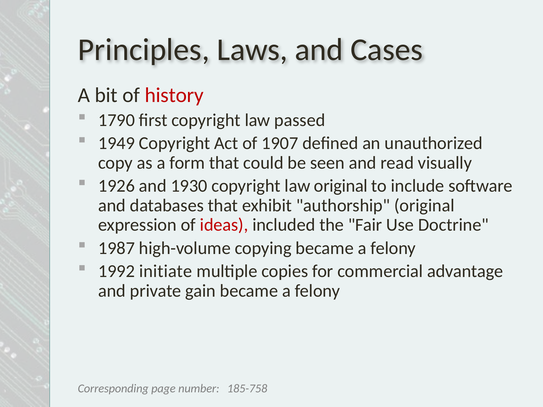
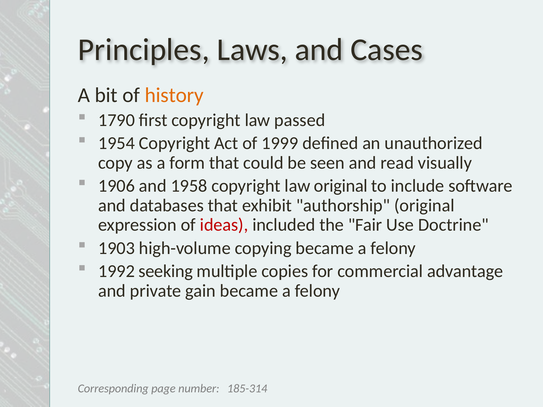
history colour: red -> orange (174, 95)
1949: 1949 -> 1954 (117, 143)
1907: 1907 -> 1999 (280, 143)
1926: 1926 -> 1906 (117, 186)
1930: 1930 -> 1958 (189, 186)
1987: 1987 -> 1903 (117, 248)
initiate: initiate -> seeking (166, 271)
185-758: 185-758 -> 185-314 (247, 389)
